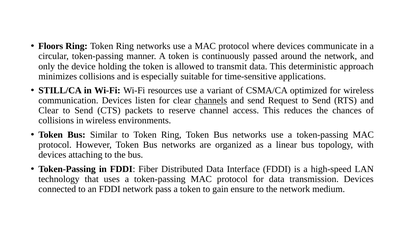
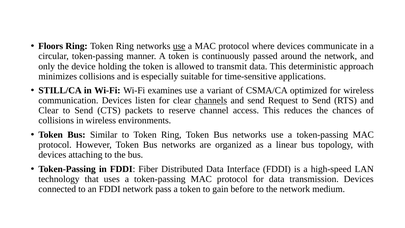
use underline: none -> present (179, 46)
resources: resources -> examines (165, 90)
ensure: ensure -> before (242, 189)
